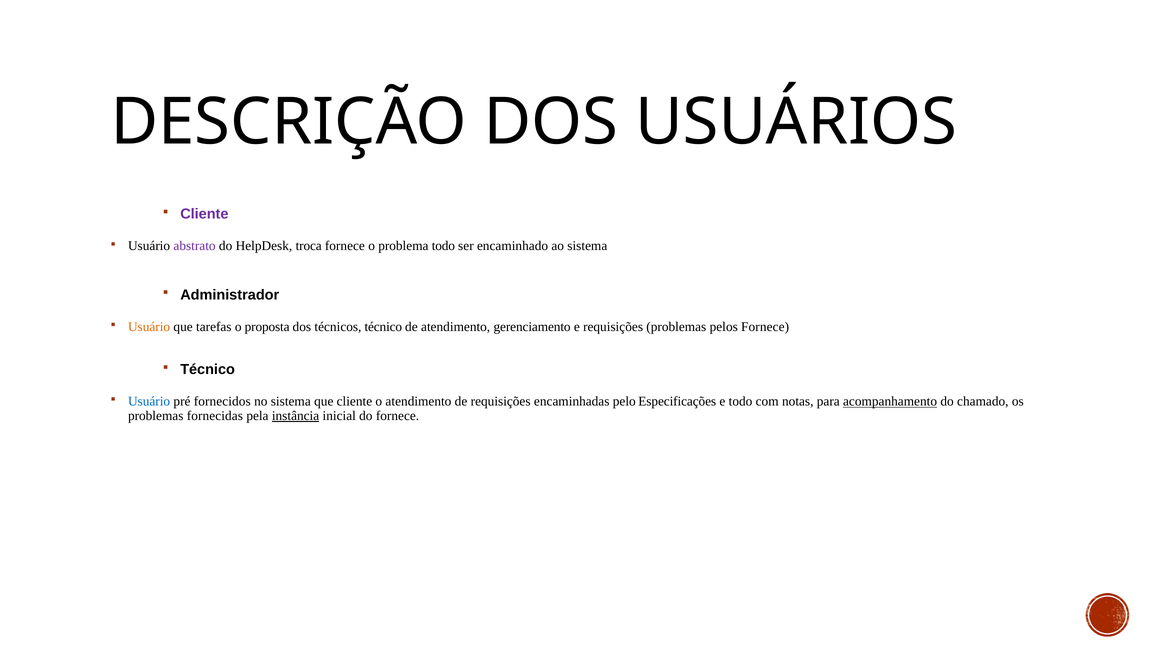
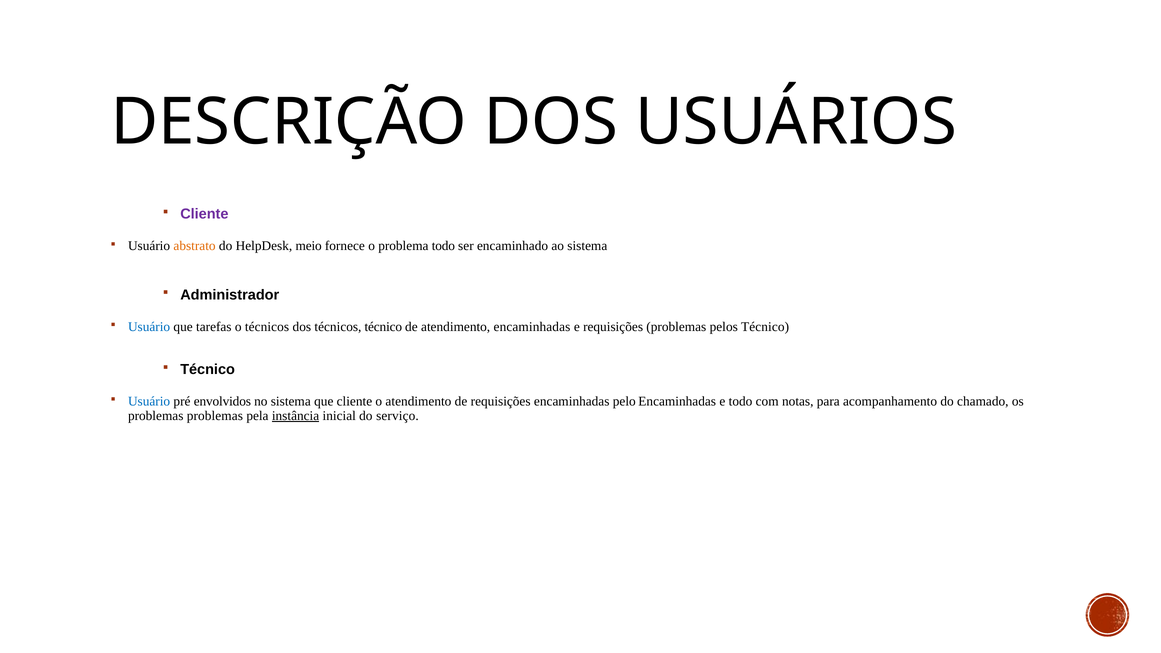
abstrato colour: purple -> orange (195, 246)
troca: troca -> meio (309, 246)
Usuário colour: orange -> blue (149, 327)
o proposta: proposta -> técnicos (267, 327)
atendimento gerenciamento: gerenciamento -> encaminhadas (532, 327)
pelos Fornece: Fornece -> Técnico (765, 327)
fornecidos: fornecidos -> envolvidos (222, 401)
pelo Especificações: Especificações -> Encaminhadas (677, 401)
acompanhamento underline: present -> none (890, 401)
problemas fornecidas: fornecidas -> problemas (215, 416)
do fornece: fornece -> serviço (397, 416)
